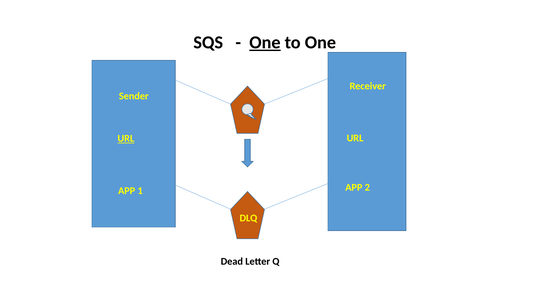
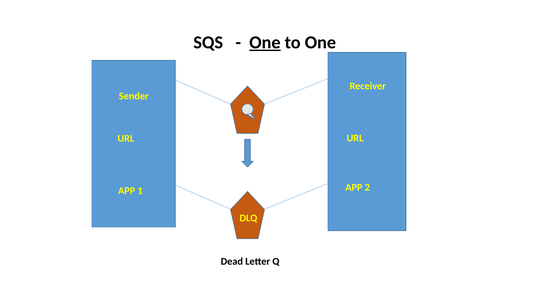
URL underline: present -> none (126, 138)
